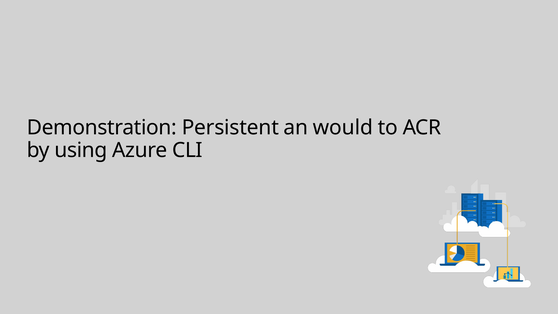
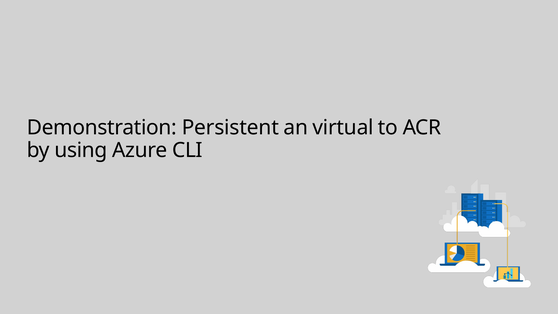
would: would -> virtual (343, 128)
